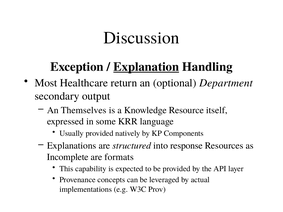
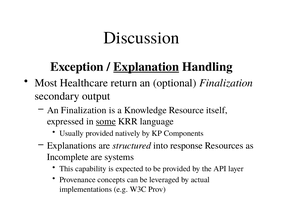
optional Department: Department -> Finalization (226, 83)
An Themselves: Themselves -> Finalization (84, 110)
some underline: none -> present (106, 122)
formats: formats -> systems (119, 157)
